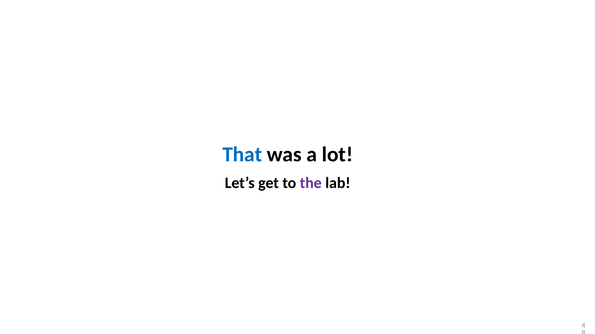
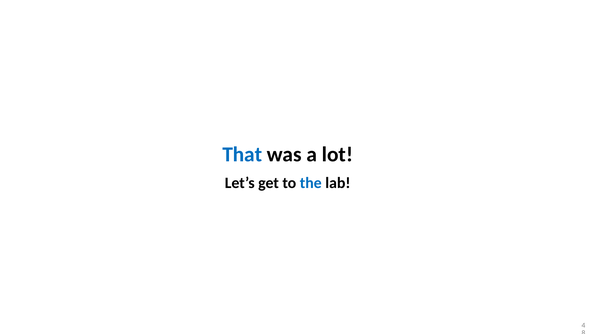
the colour: purple -> blue (311, 183)
